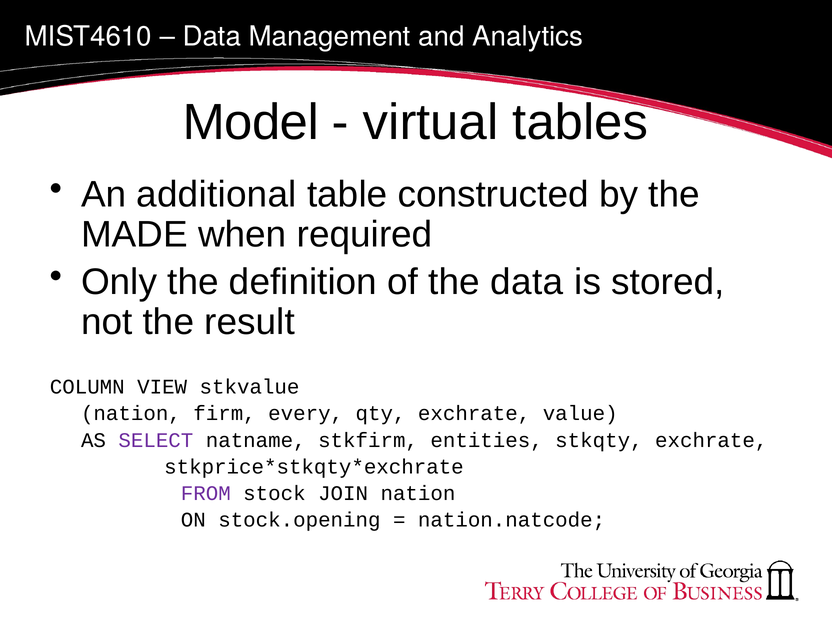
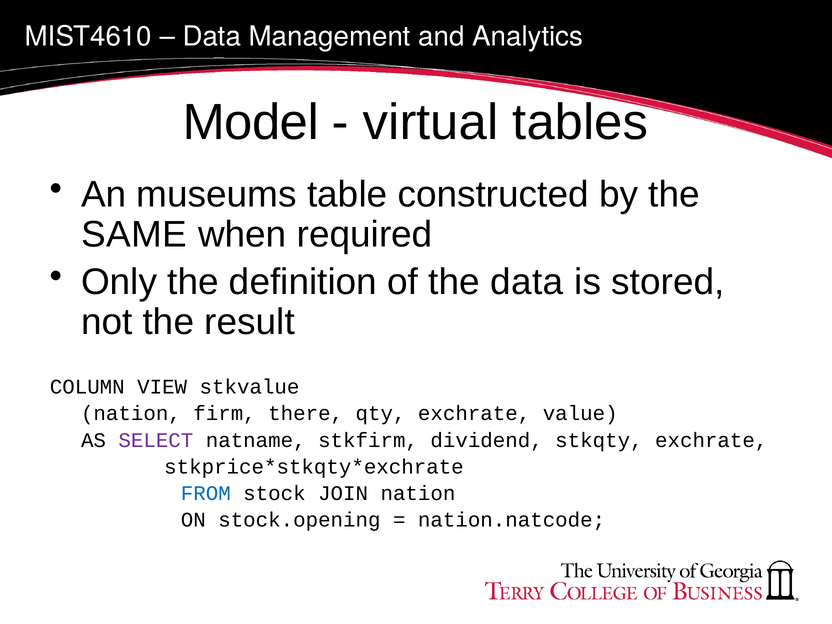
additional: additional -> museums (217, 195)
MADE: MADE -> SAME (134, 235)
every: every -> there (306, 414)
entities: entities -> dividend (487, 440)
FROM colour: purple -> blue (206, 493)
